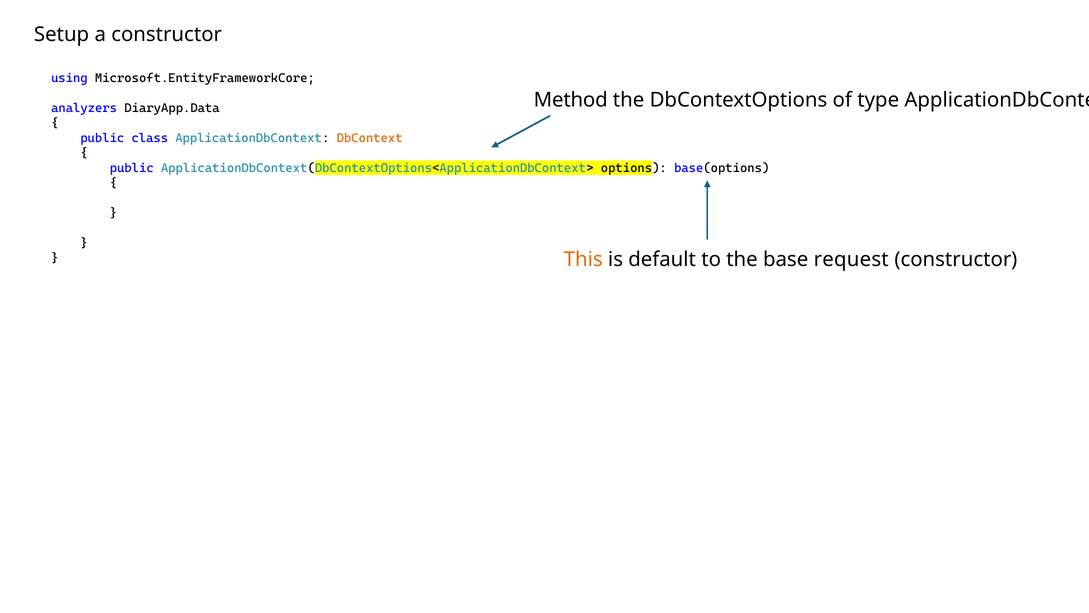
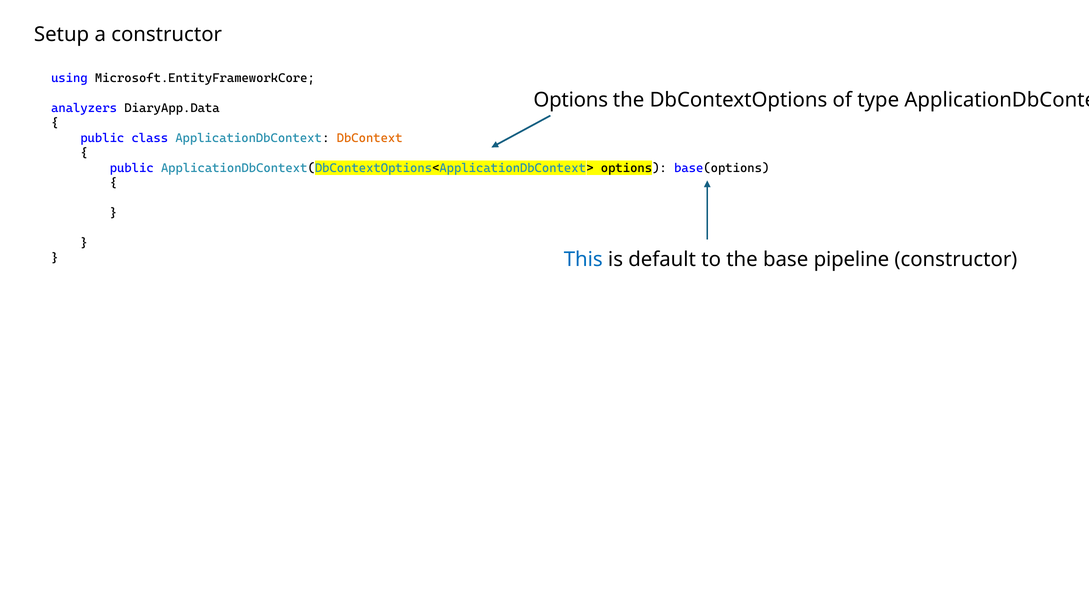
Method: Method -> Options (571, 100)
This colour: orange -> blue (583, 259)
request: request -> pipeline (851, 259)
